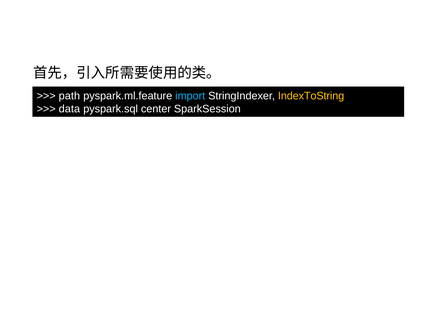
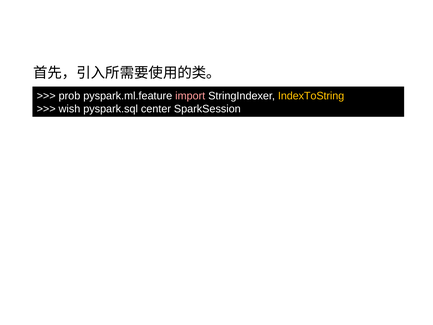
path: path -> prob (69, 96)
import colour: light blue -> pink (190, 96)
data: data -> wish (69, 109)
